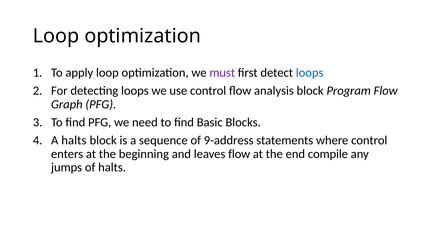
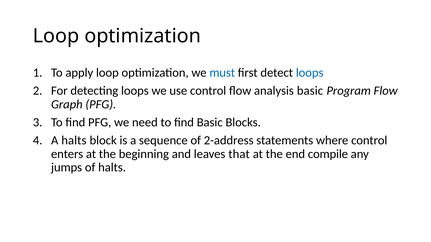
must colour: purple -> blue (222, 73)
analysis block: block -> basic (310, 91)
9-address: 9-address -> 2-address (229, 141)
leaves flow: flow -> that (239, 154)
